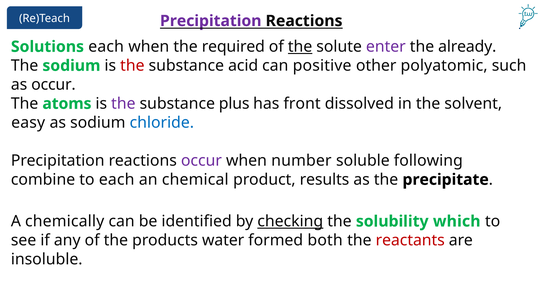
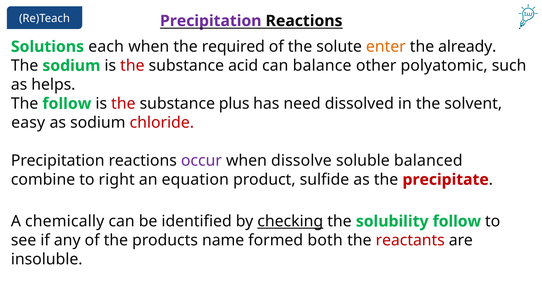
the underline: present -> none (300, 47)
enter colour: purple -> orange (386, 47)
positive: positive -> balance (322, 66)
as occur: occur -> helps (53, 85)
The atoms: atoms -> follow (67, 104)
the colour: purple -> red (123, 104)
front: front -> need (302, 104)
chloride colour: blue -> red (162, 123)
number: number -> dissolve (301, 161)
following: following -> balanced (428, 161)
to each: each -> right (117, 180)
chemical: chemical -> equation (195, 180)
results: results -> sulfide (324, 180)
precipitate colour: black -> red (446, 180)
solubility which: which -> follow (457, 221)
water: water -> name (223, 240)
